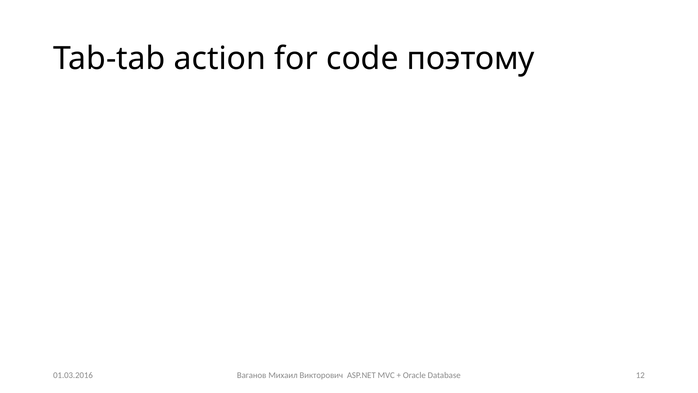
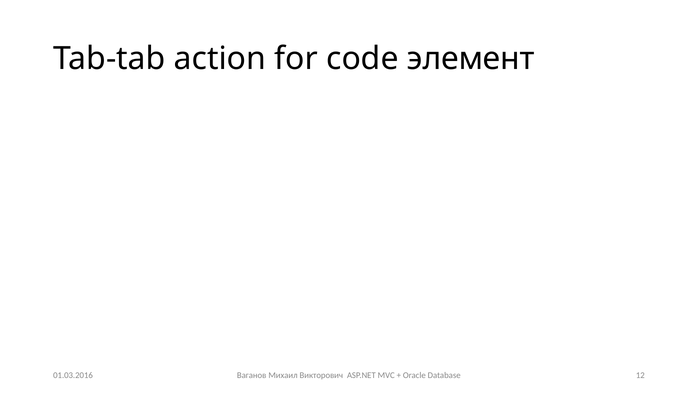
поэтому: поэтому -> элемент (471, 59)
